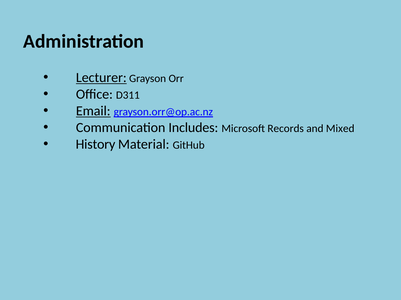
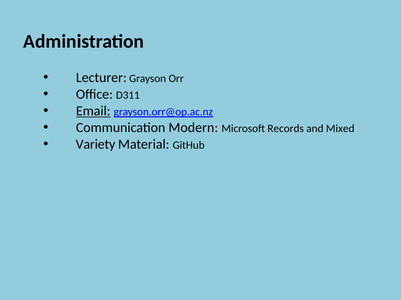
Lecturer underline: present -> none (101, 78)
Includes: Includes -> Modern (193, 128)
History: History -> Variety (96, 145)
